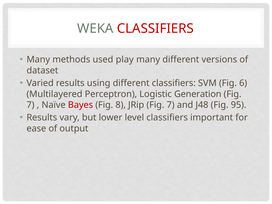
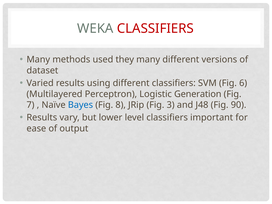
play: play -> they (125, 60)
Bayes colour: red -> blue (80, 105)
JRip Fig 7: 7 -> 3 (171, 105)
95: 95 -> 90 (239, 105)
